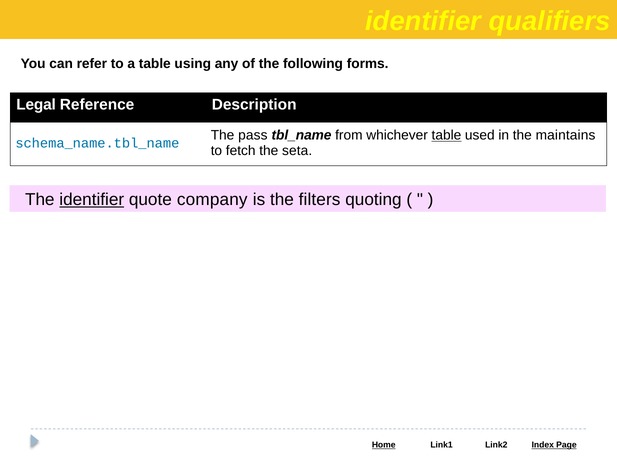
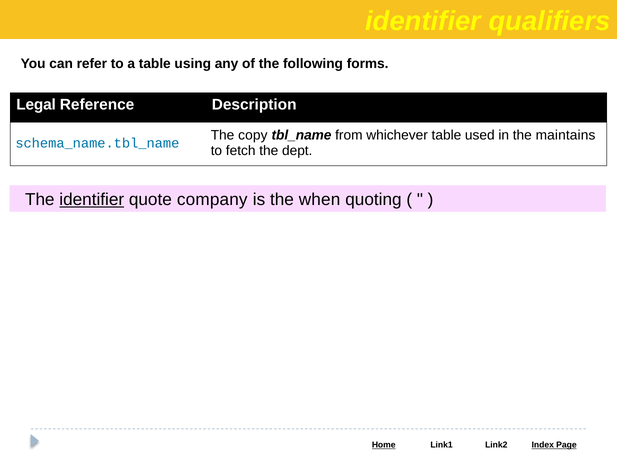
pass: pass -> copy (253, 135)
table underline: present -> none (446, 135)
seta: seta -> dept (297, 151)
filters: filters -> when (320, 200)
